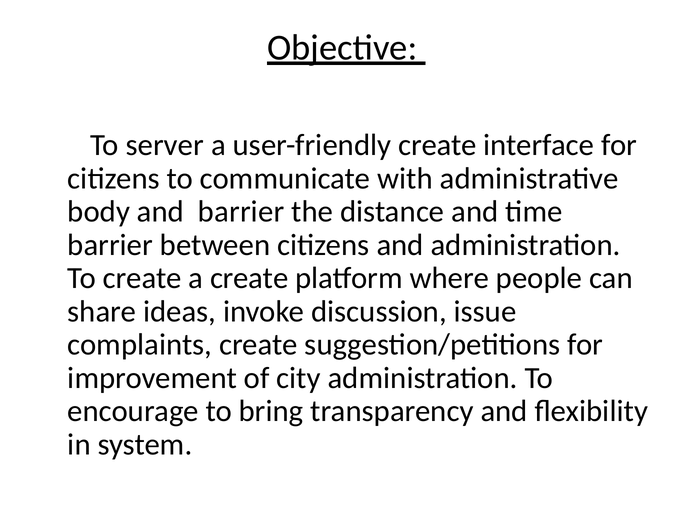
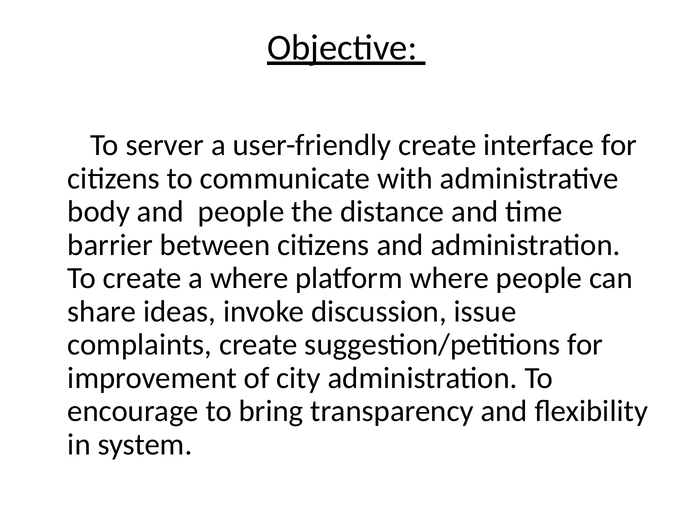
and barrier: barrier -> people (241, 212)
a create: create -> where (249, 279)
